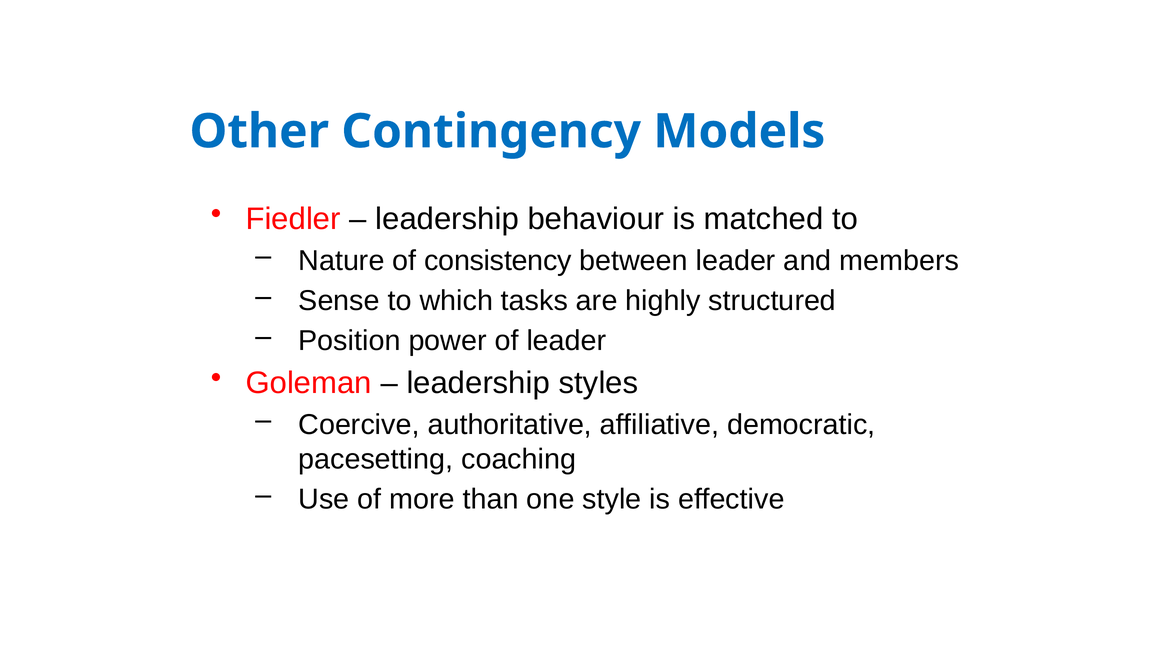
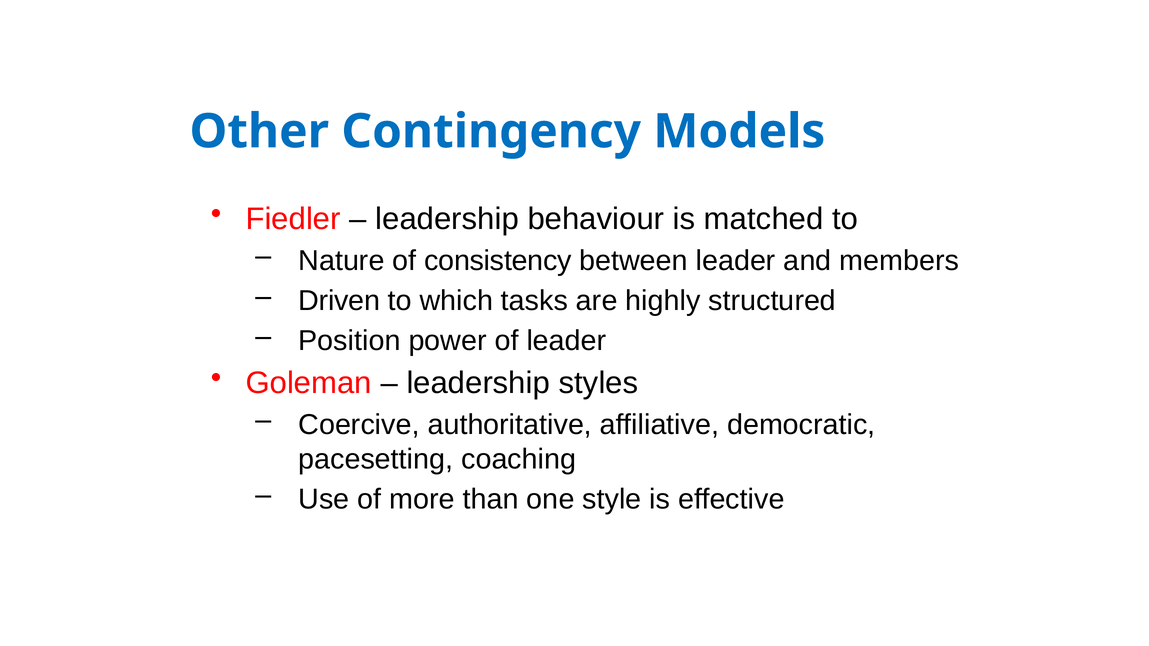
Sense: Sense -> Driven (339, 301)
